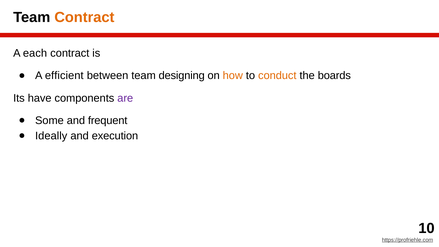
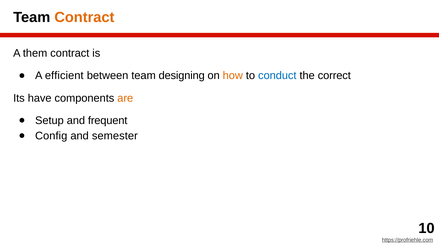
each: each -> them (35, 53)
conduct colour: orange -> blue (277, 76)
boards: boards -> correct (334, 76)
are colour: purple -> orange (125, 98)
Some: Some -> Setup (49, 121)
Ideally: Ideally -> Config (51, 136)
execution: execution -> semester (115, 136)
